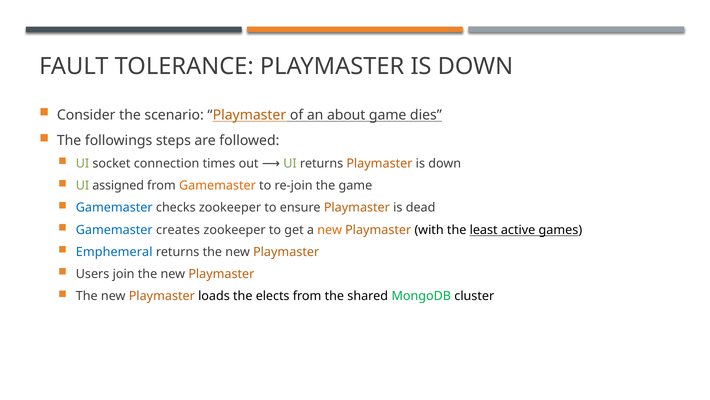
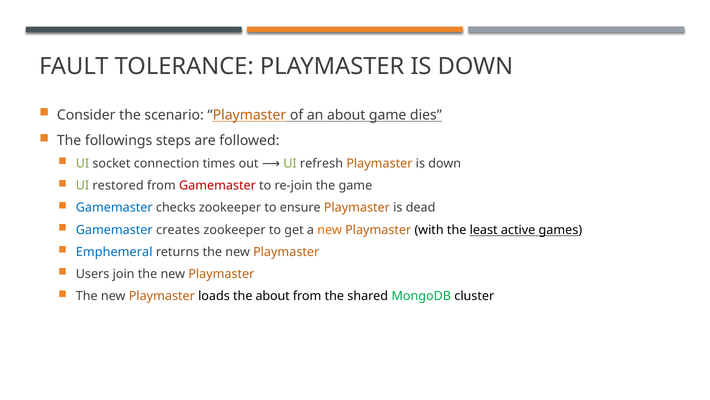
UI returns: returns -> refresh (321, 163)
assigned: assigned -> restored (118, 185)
Gamemaster colour: orange -> red (217, 185)
the elects: elects -> about (273, 296)
